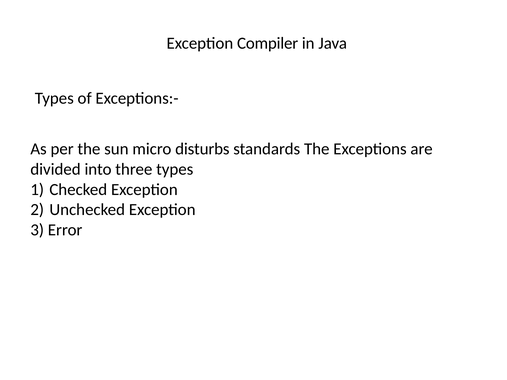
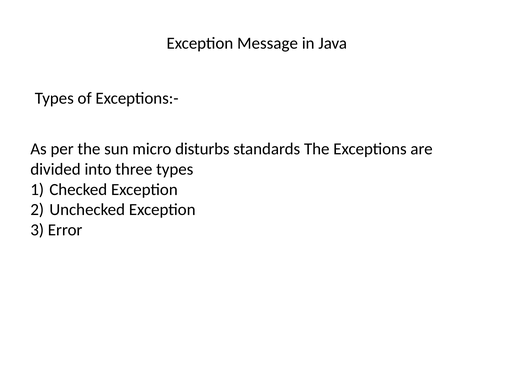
Compiler: Compiler -> Message (268, 43)
